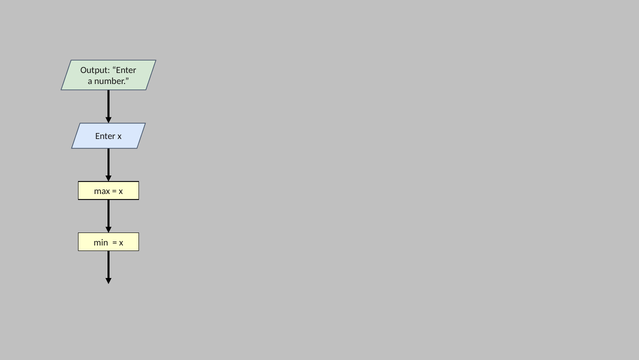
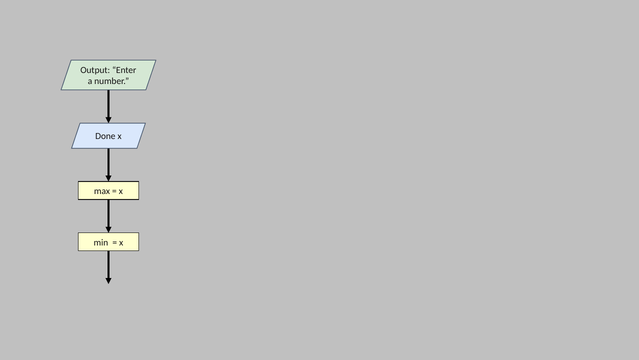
Enter: Enter -> Done (105, 136)
